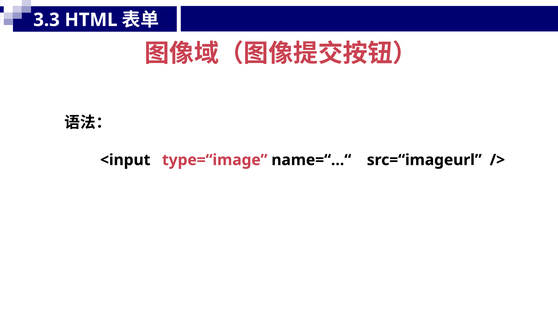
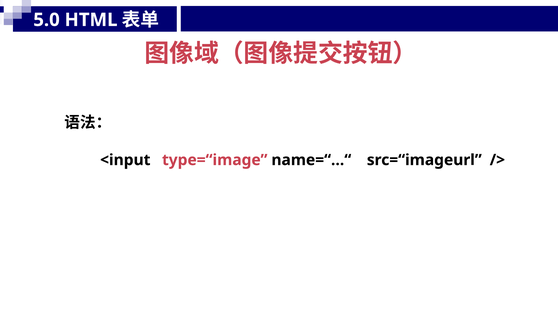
3.3: 3.3 -> 5.0 (47, 20)
